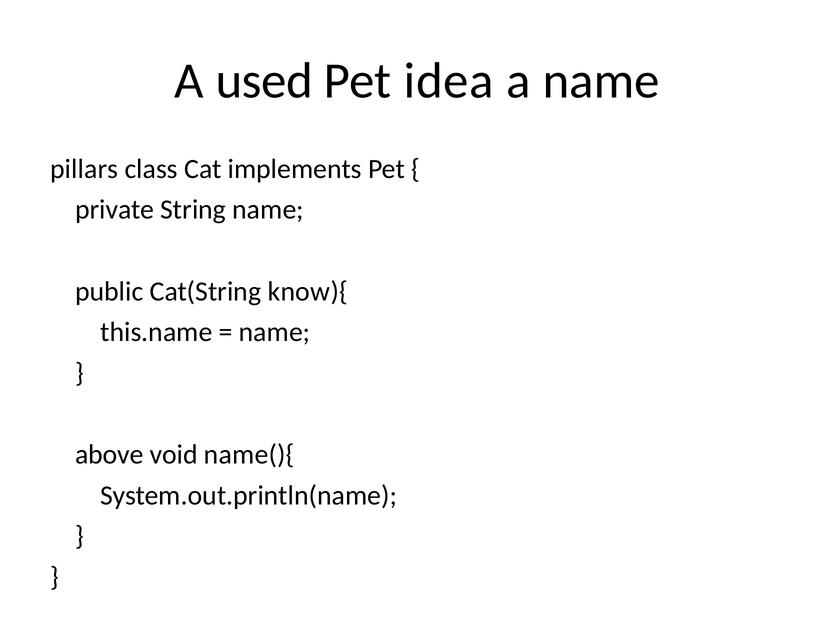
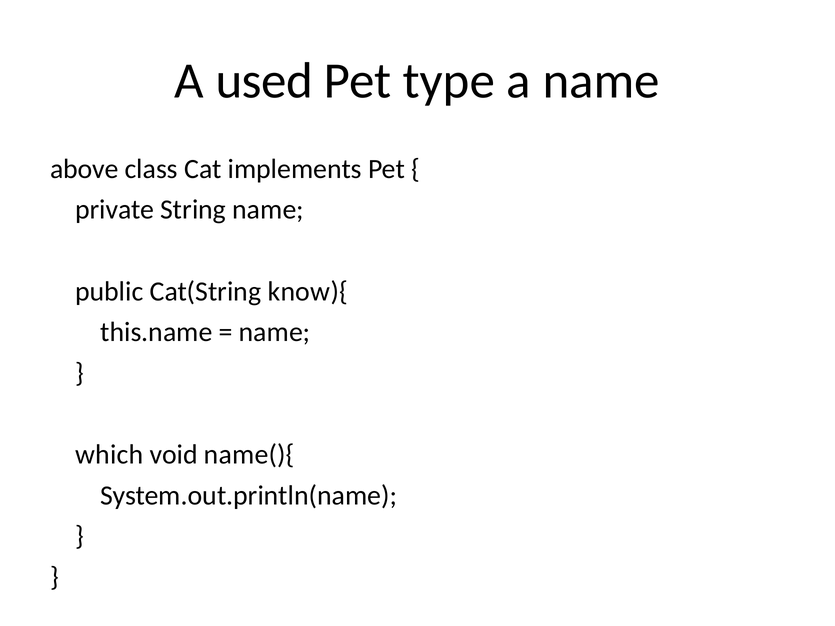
idea: idea -> type (449, 81)
pillars: pillars -> above (84, 169)
above: above -> which (109, 455)
